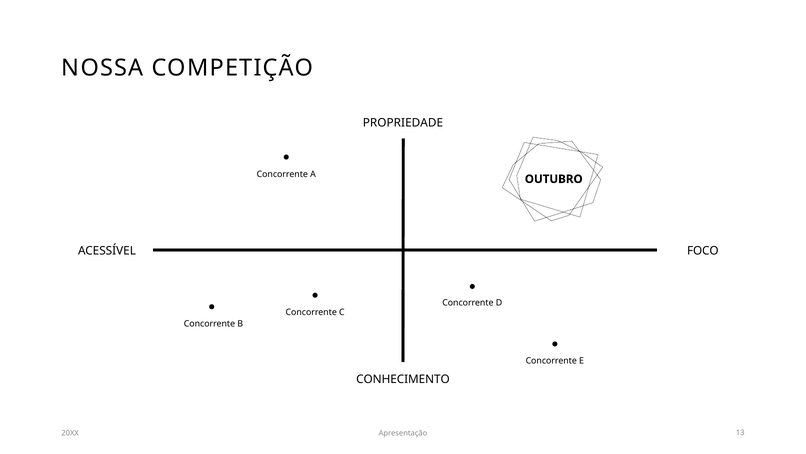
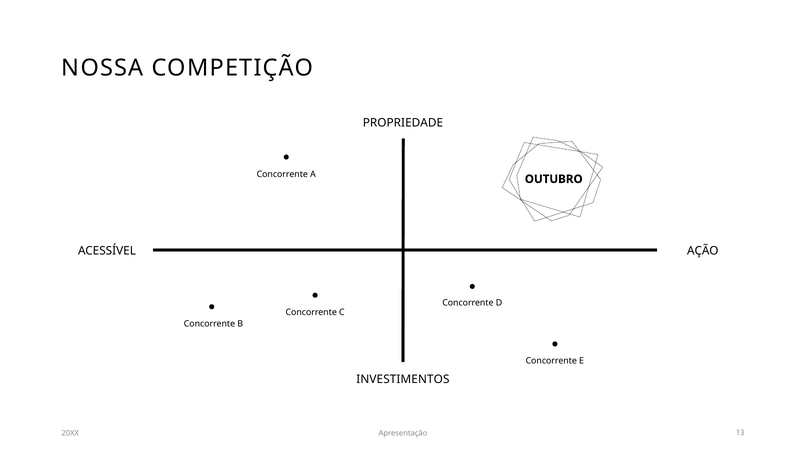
FOCO: FOCO -> AÇÃO (703, 250)
CONHECIMENTO: CONHECIMENTO -> INVESTIMENTOS (403, 379)
